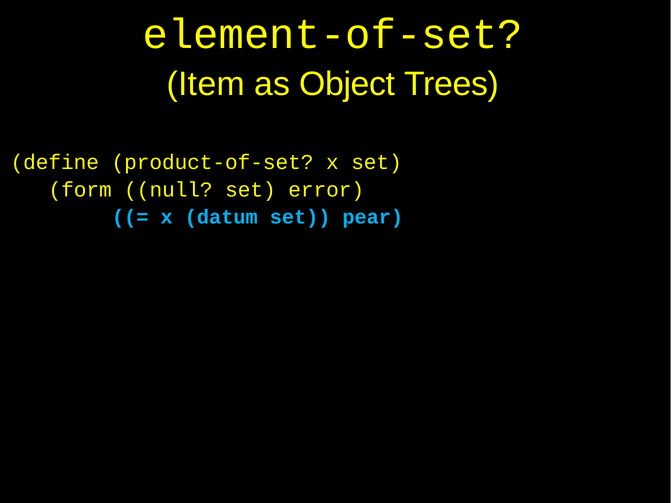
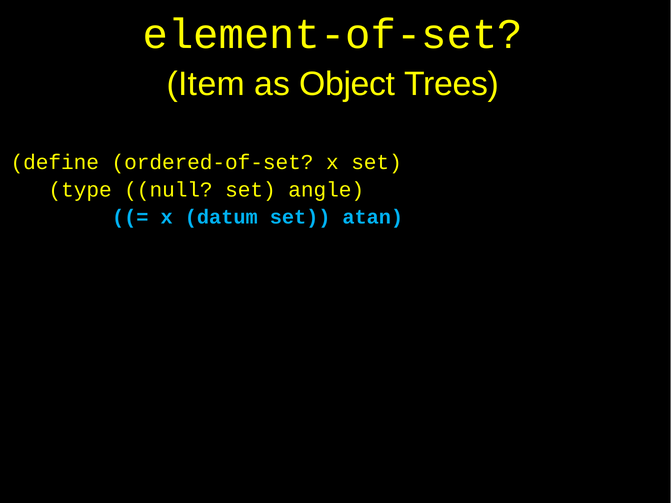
product-of-set: product-of-set -> ordered-of-set (213, 162)
form: form -> type (80, 190)
error: error -> angle (326, 190)
pear: pear -> atan (373, 217)
